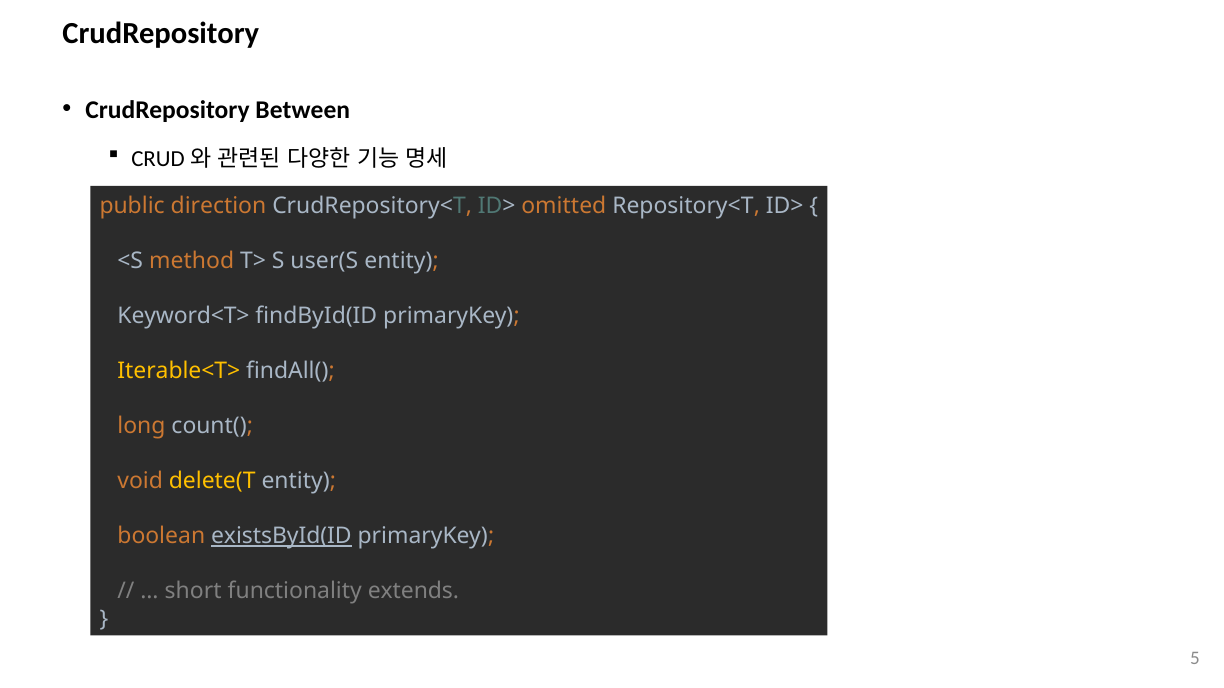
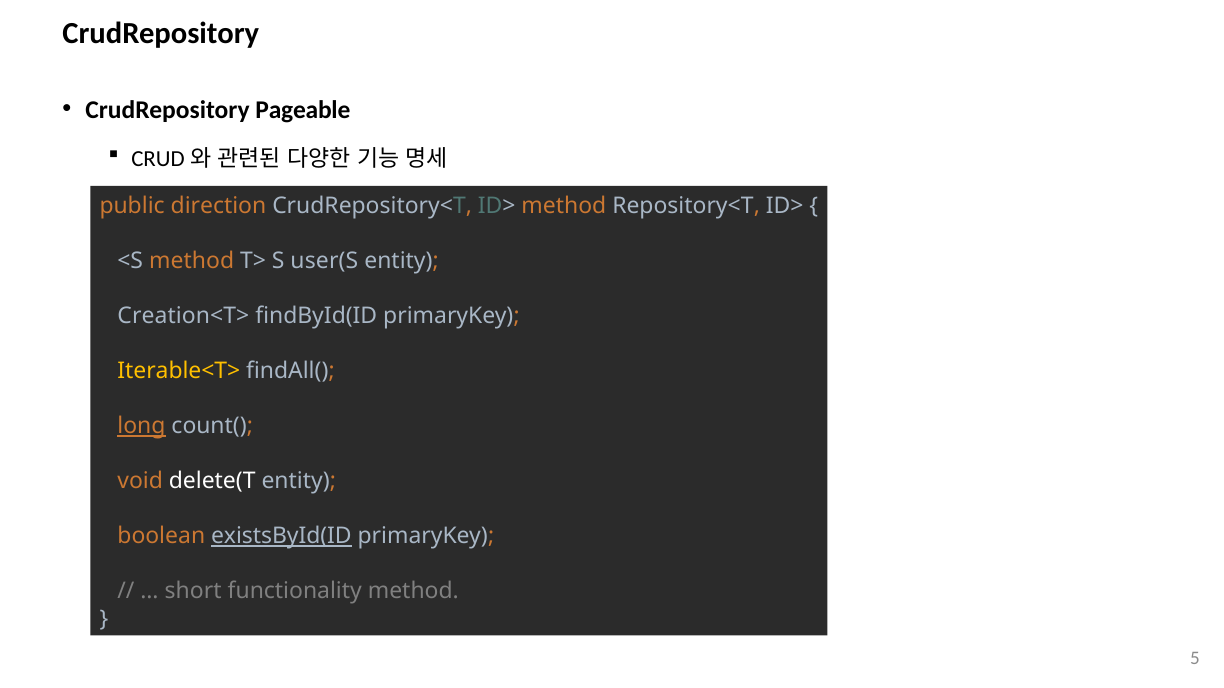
Between: Between -> Pageable (303, 110)
ID> omitted: omitted -> method (564, 206)
Keyword<T>: Keyword<T> -> Creation<T> (183, 316)
long underline: none -> present (141, 426)
delete(T colour: yellow -> white (212, 481)
functionality extends: extends -> method (413, 592)
